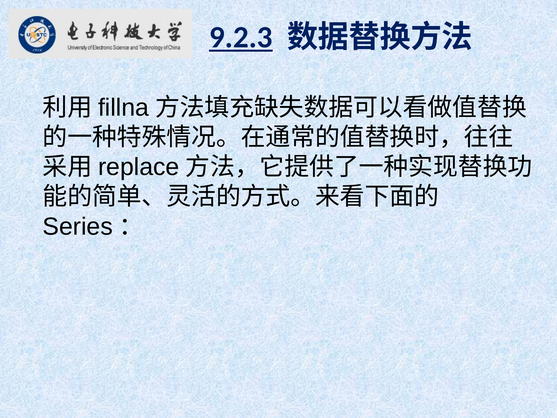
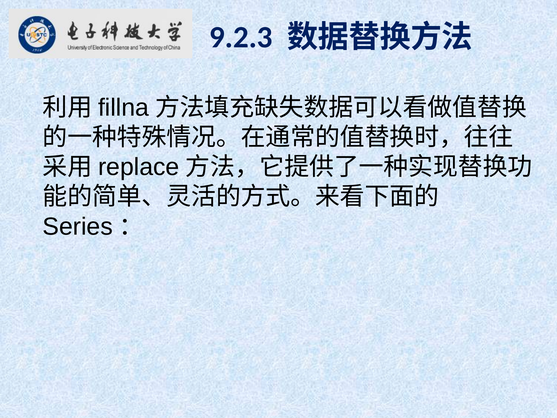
9.2.3 underline: present -> none (241, 37)
